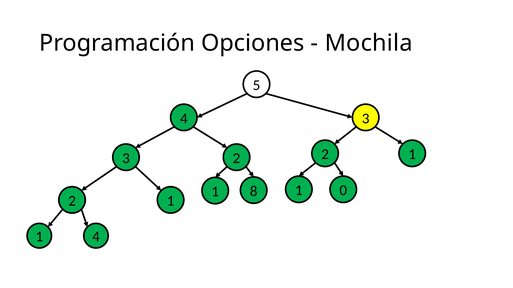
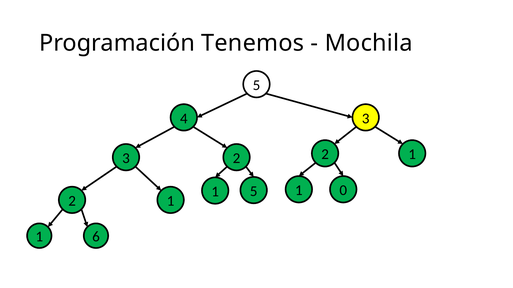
Opciones: Opciones -> Tenemos (253, 43)
1 8: 8 -> 5 (254, 191)
1 4: 4 -> 6 (96, 237)
